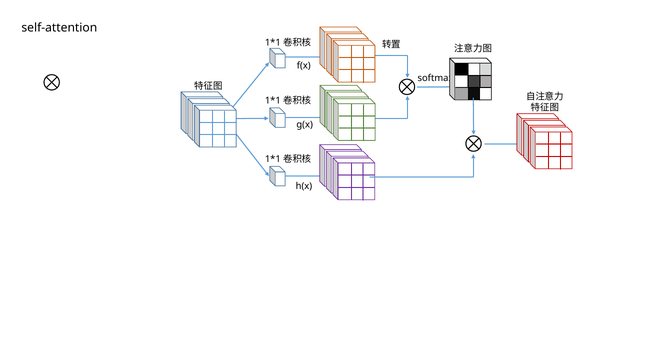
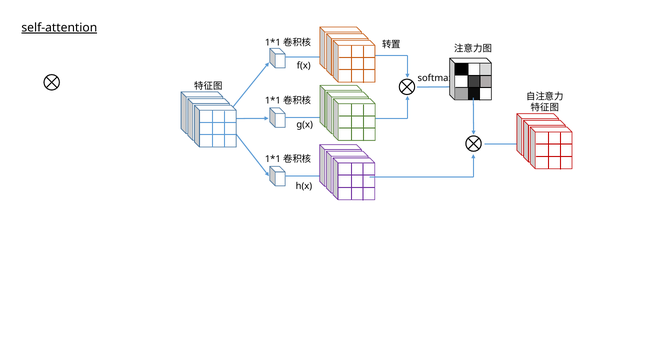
self-attention underline: none -> present (59, 28)
